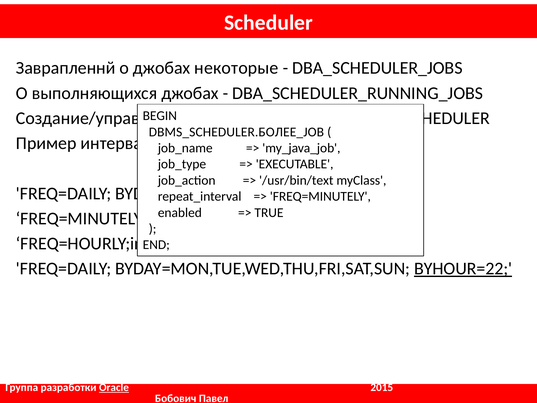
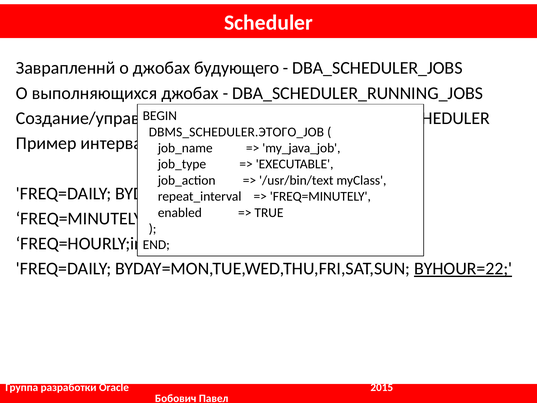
некоторые: некоторые -> будующего (237, 68)
DBMS_SCHEDULER.БОЛЕЕ_JOB: DBMS_SCHEDULER.БОЛЕЕ_JOB -> DBMS_SCHEDULER.ЭТОГО_JOB (236, 132)
Oracle underline: present -> none (114, 387)
